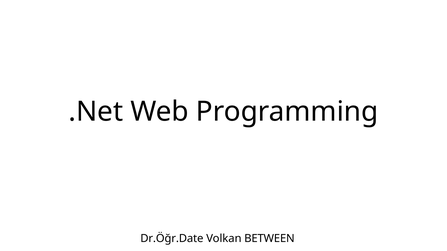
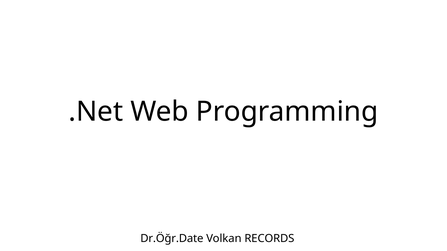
BETWEEN: BETWEEN -> RECORDS (269, 239)
